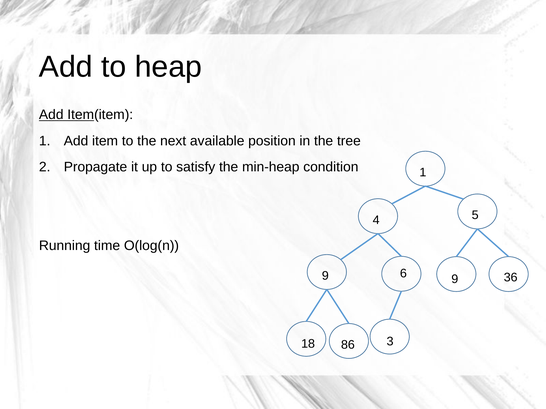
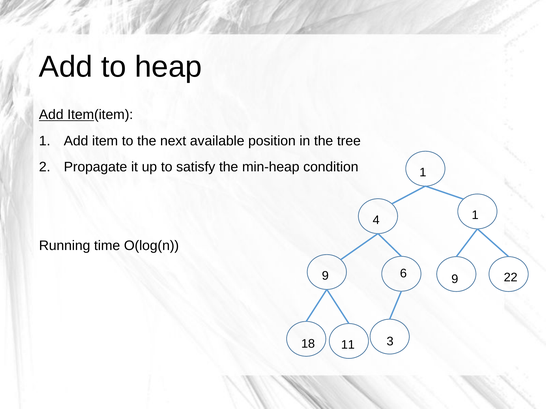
4 5: 5 -> 1 (475, 215)
36: 36 -> 22 (511, 278)
86: 86 -> 11 (348, 345)
